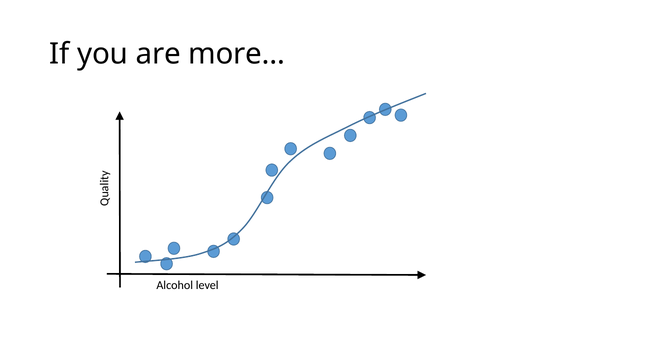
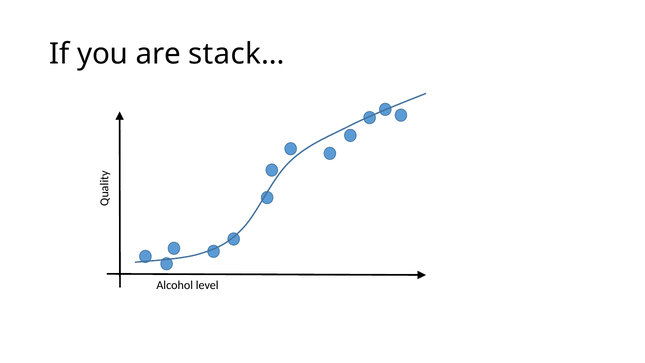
more…: more… -> stack… (237, 54)
